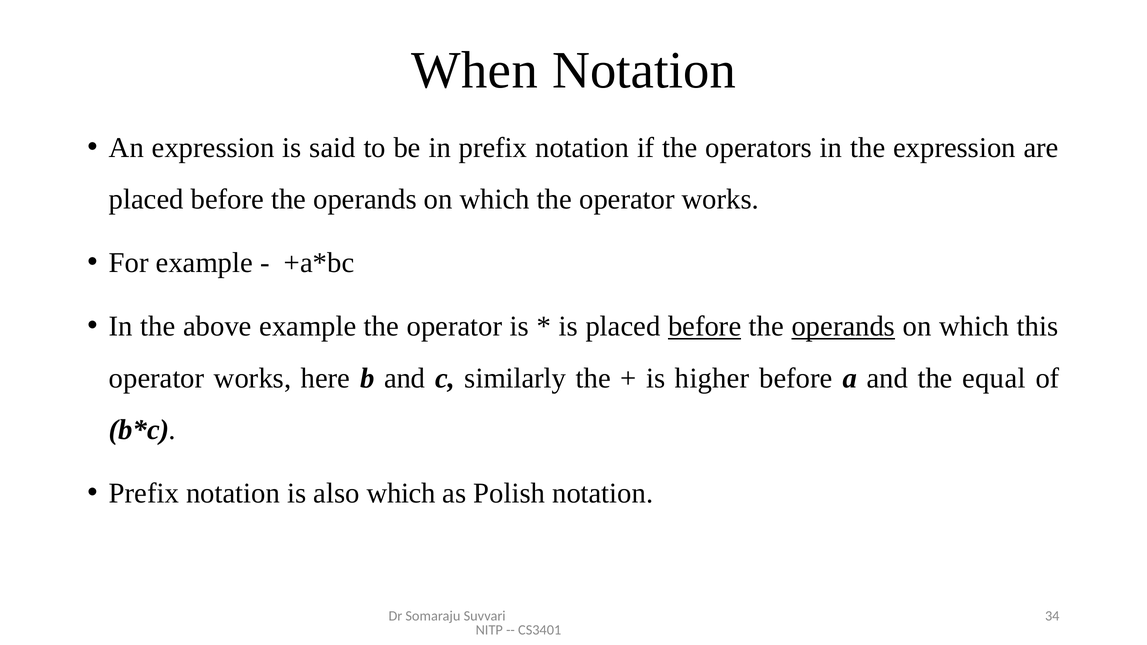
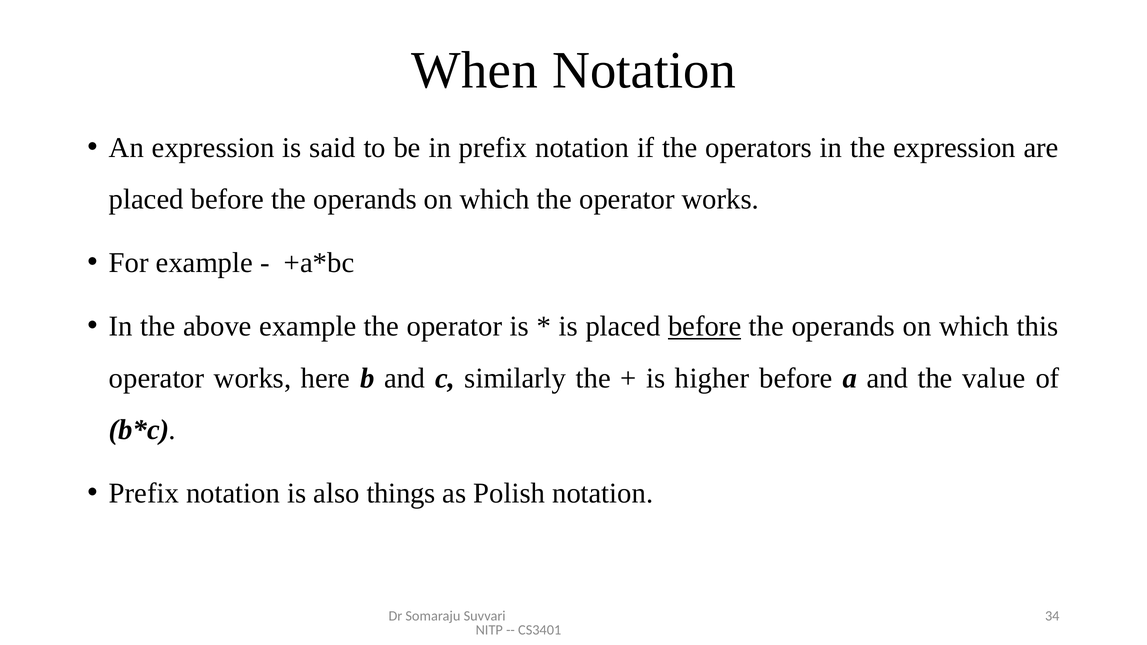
operands underline: present -> none (843, 327)
equal: equal -> value (994, 378)
also which: which -> things (401, 493)
